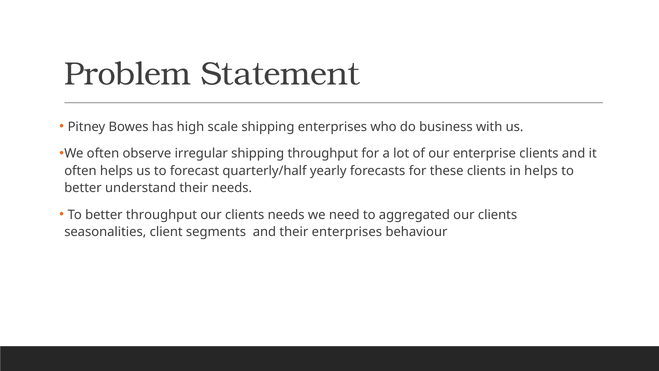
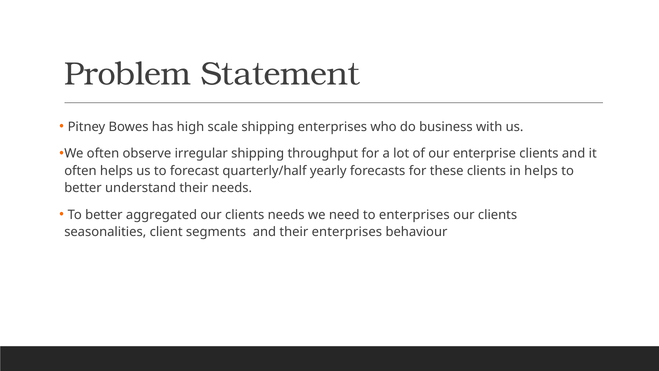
better throughput: throughput -> aggregated (162, 215)
to aggregated: aggregated -> enterprises (414, 215)
